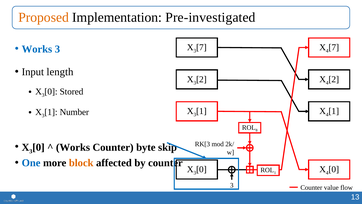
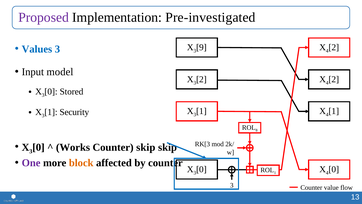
Proposed colour: orange -> purple (44, 17)
3 7: 7 -> 9 (201, 47)
7: 7 -> 2 (334, 47)
Works: Works -> Values (37, 49)
length: length -> model (60, 72)
Number: Number -> Security (74, 112)
Counter byte: byte -> skip (146, 147)
One colour: blue -> purple (31, 163)
